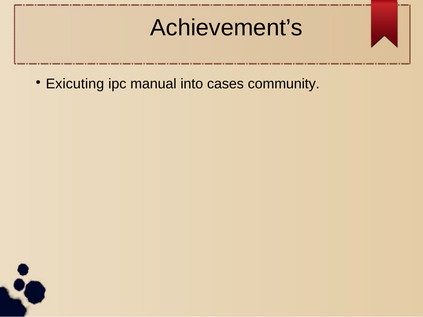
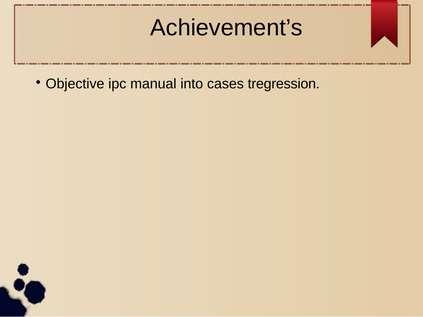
Exicuting: Exicuting -> Objective (75, 84)
community: community -> tregression (284, 84)
